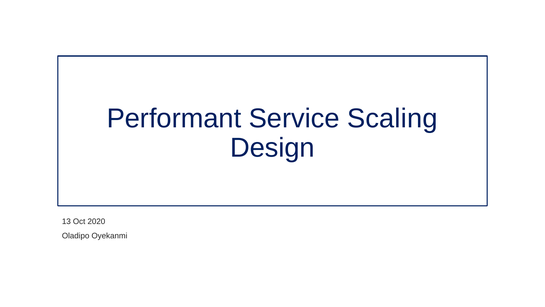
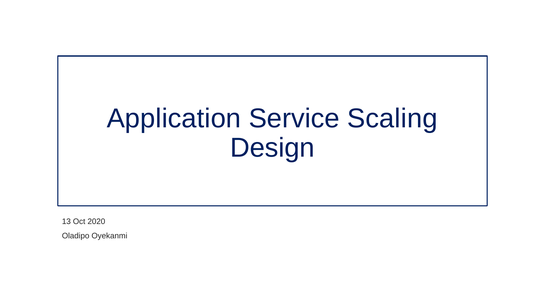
Performant: Performant -> Application (174, 118)
